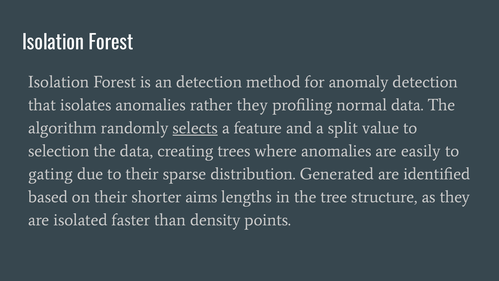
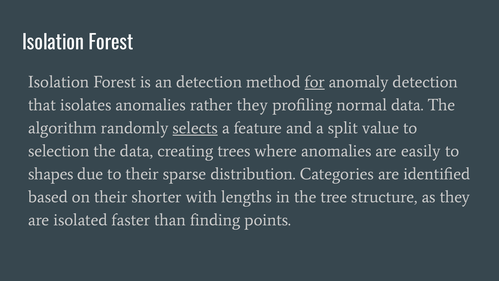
for underline: none -> present (315, 82)
gating: gating -> shapes (51, 174)
Generated: Generated -> Categories (337, 174)
aims: aims -> with (201, 197)
density: density -> finding (215, 220)
